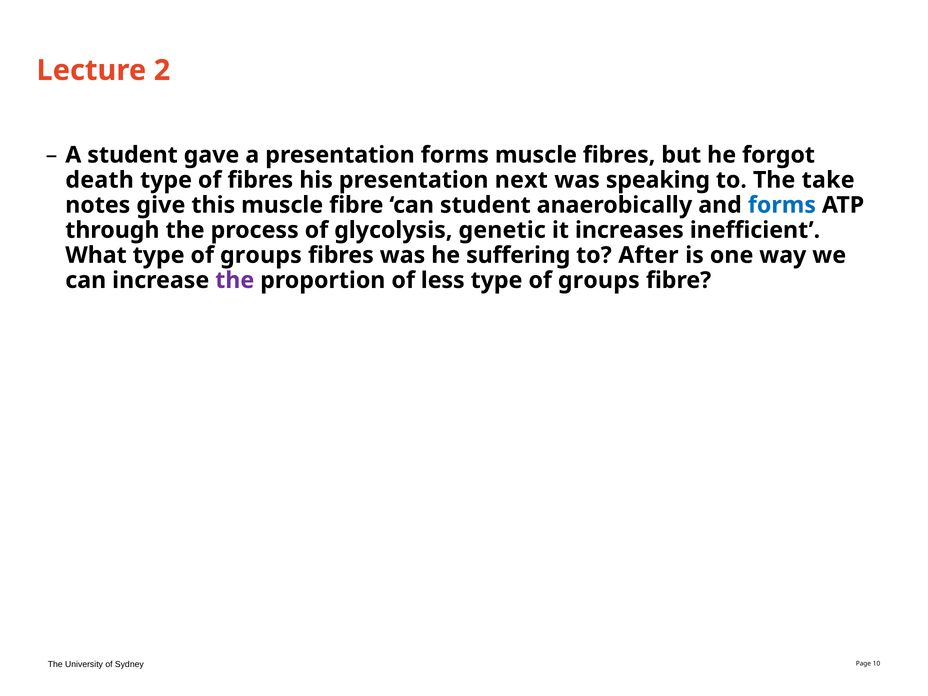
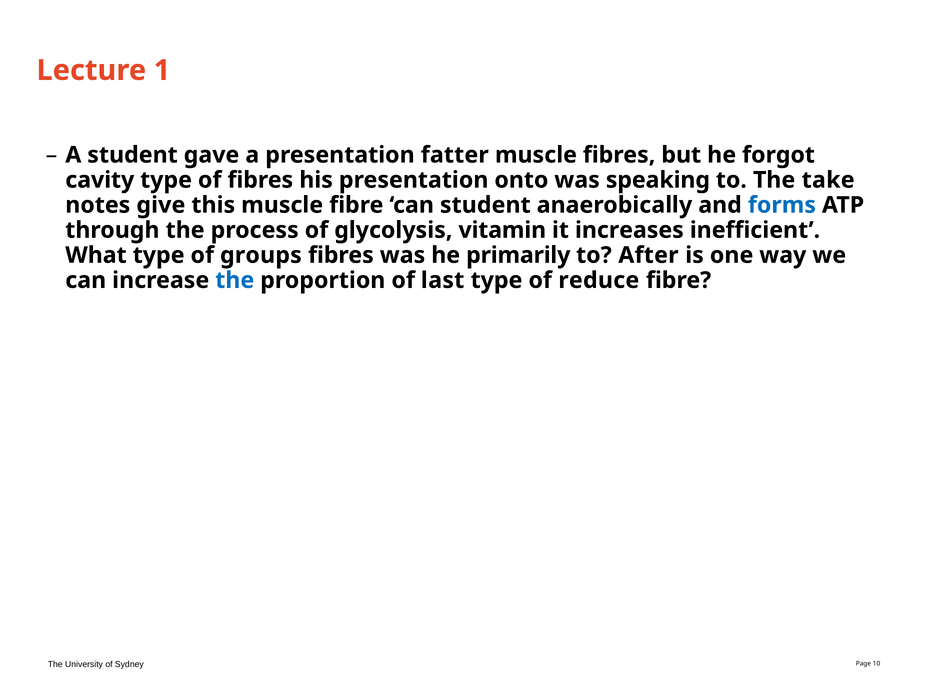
2: 2 -> 1 (162, 70)
presentation forms: forms -> fatter (455, 155)
death: death -> cavity (100, 180)
next: next -> onto (521, 180)
genetic: genetic -> vitamin (502, 230)
suffering: suffering -> primarily (518, 255)
the colour: purple -> blue (235, 280)
less: less -> last (443, 280)
groups: groups -> reduce (599, 280)
